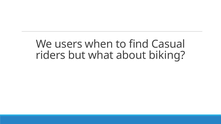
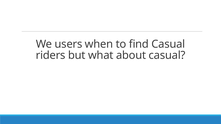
about biking: biking -> casual (167, 55)
